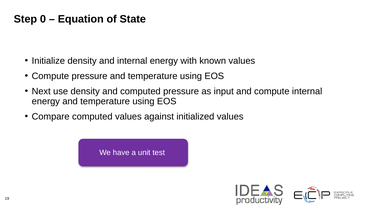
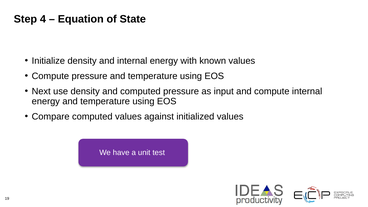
0: 0 -> 4 (43, 19)
